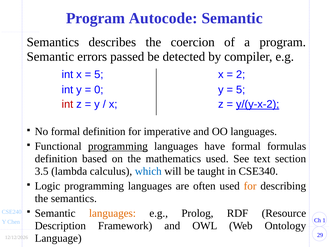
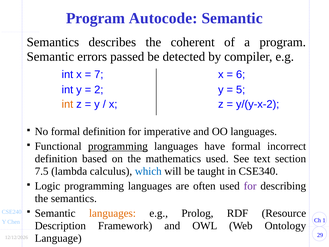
coercion: coercion -> coherent (193, 42)
5: 5 -> 7 (99, 74)
2: 2 -> 6 (241, 74)
0: 0 -> 2 (99, 90)
int colour: red -> orange (67, 104)
y/(y-x-2 underline: present -> none (258, 104)
formulas: formulas -> incorrect (287, 146)
3.5: 3.5 -> 7.5 (42, 171)
for colour: orange -> purple (250, 186)
